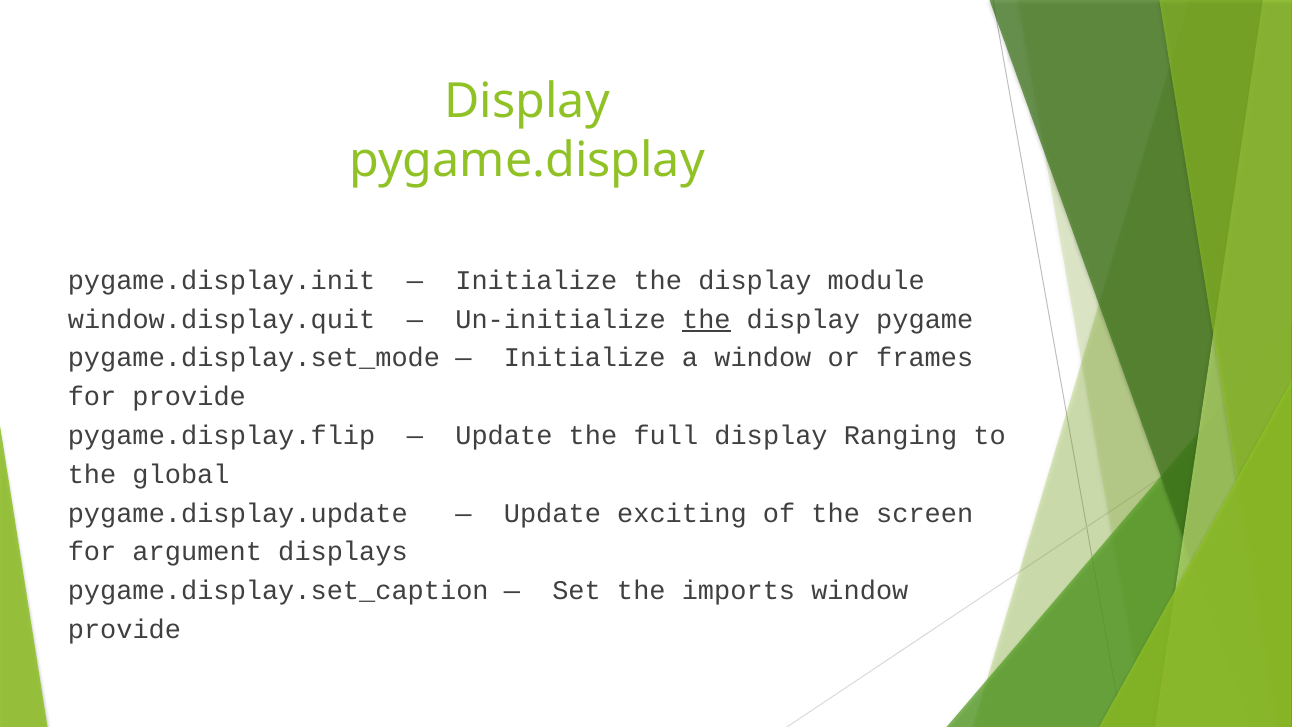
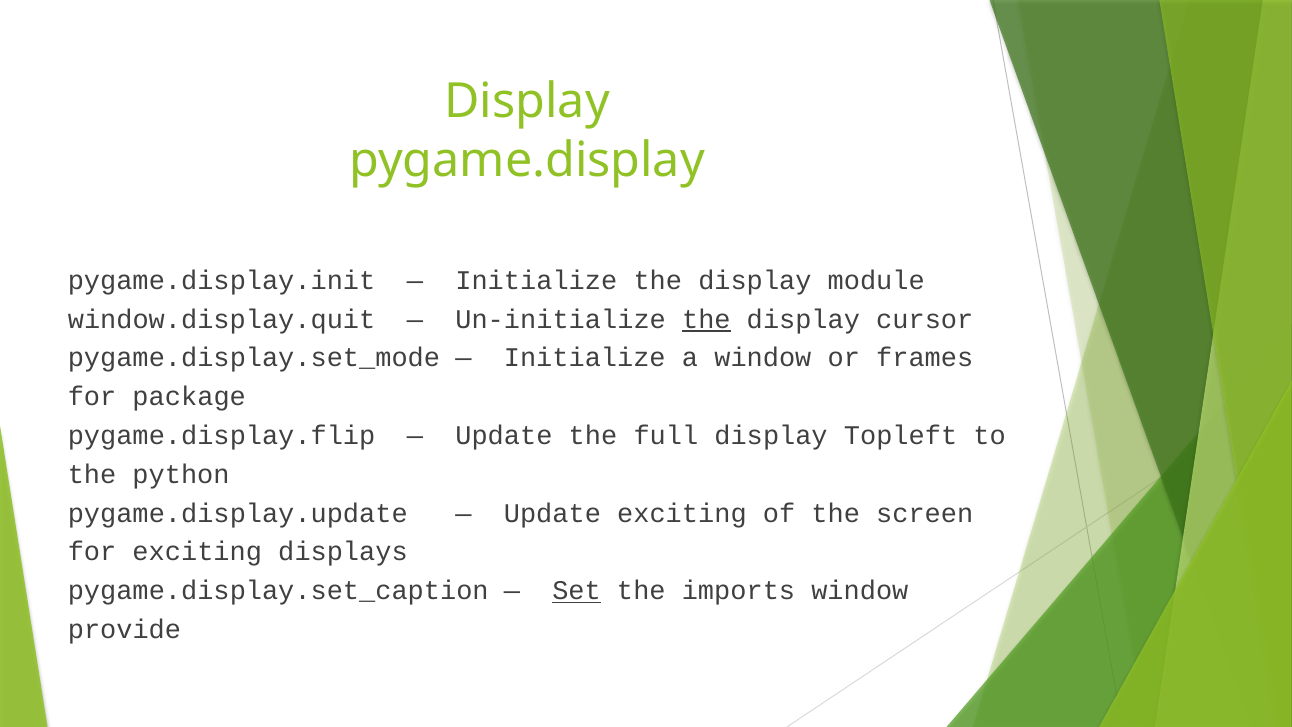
pygame: pygame -> cursor (925, 319)
for provide: provide -> package (189, 397)
Ranging: Ranging -> Topleft (901, 435)
global: global -> python (181, 474)
for argument: argument -> exciting (197, 552)
Set underline: none -> present (577, 591)
